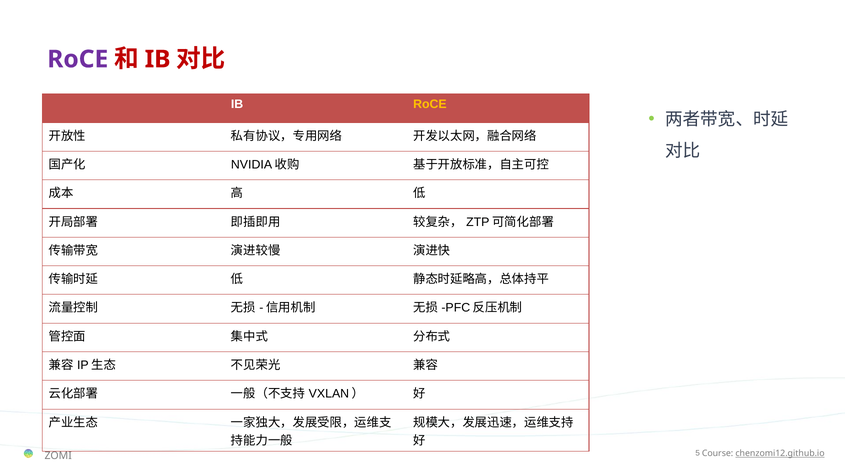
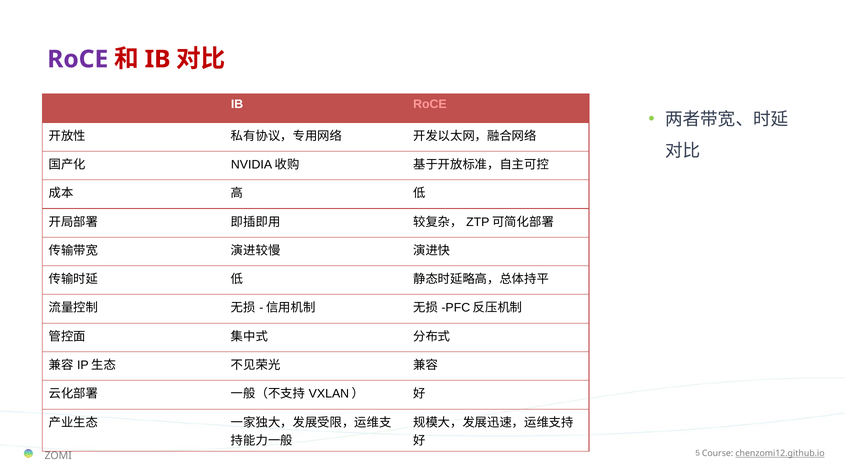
RoCE colour: yellow -> pink (430, 104)
